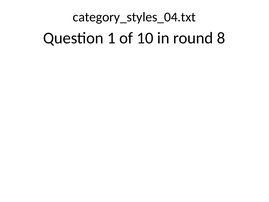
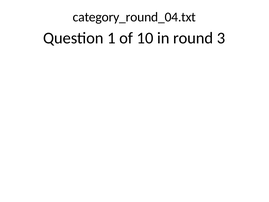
category_styles_04.txt: category_styles_04.txt -> category_round_04.txt (134, 17)
8: 8 -> 3 (221, 38)
